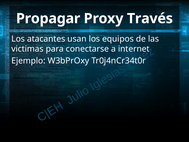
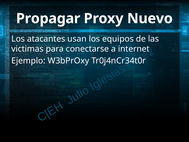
Través: Través -> Nuevo (150, 18)
